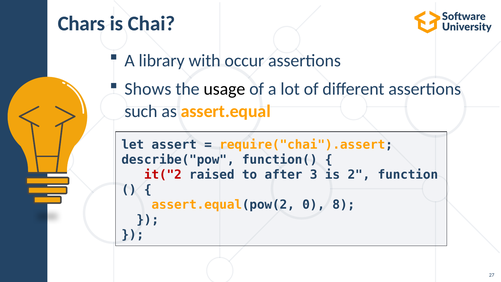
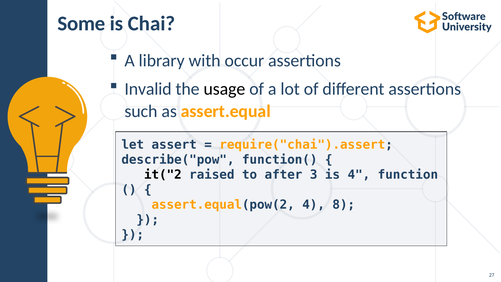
Chars: Chars -> Some (82, 24)
Shows: Shows -> Invalid (148, 89)
it("2 colour: red -> black (163, 175)
is 2: 2 -> 4 (359, 175)
assert.equal(pow(2 0: 0 -> 4 (314, 205)
